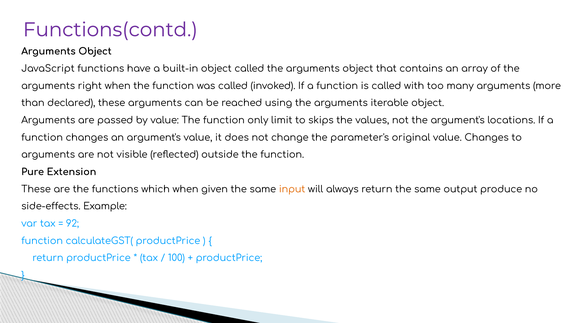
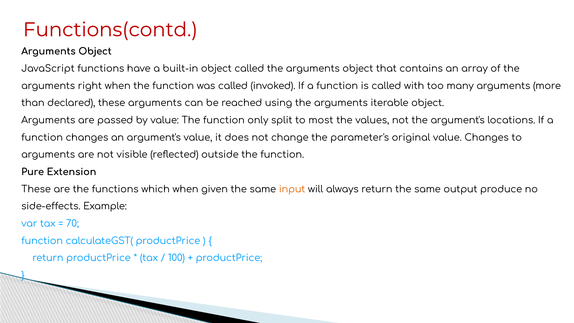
Functions(contd colour: purple -> red (110, 30)
limit: limit -> split (282, 120)
skips: skips -> most (321, 120)
92: 92 -> 70 (72, 224)
